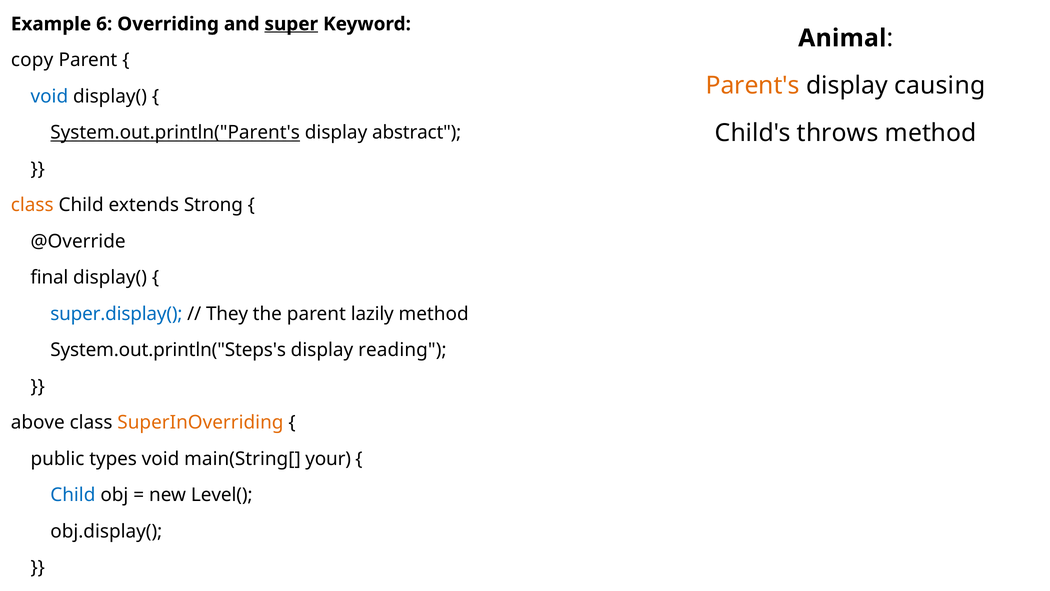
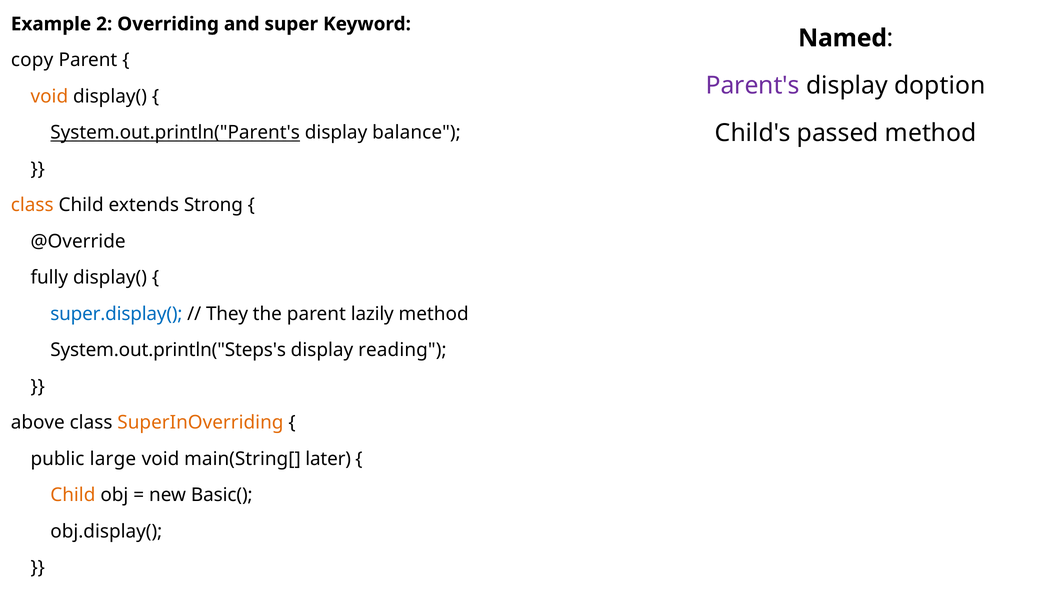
6: 6 -> 2 (104, 24)
super underline: present -> none (291, 24)
Animal: Animal -> Named (843, 38)
Parent's colour: orange -> purple (753, 85)
causing: causing -> doption (940, 85)
void colour: blue -> orange (49, 96)
throws: throws -> passed (838, 133)
abstract: abstract -> balance (417, 133)
final: final -> fully (49, 277)
types: types -> large (113, 459)
your: your -> later (328, 459)
Child colour: blue -> orange (73, 495)
Level(: Level( -> Basic( (222, 495)
